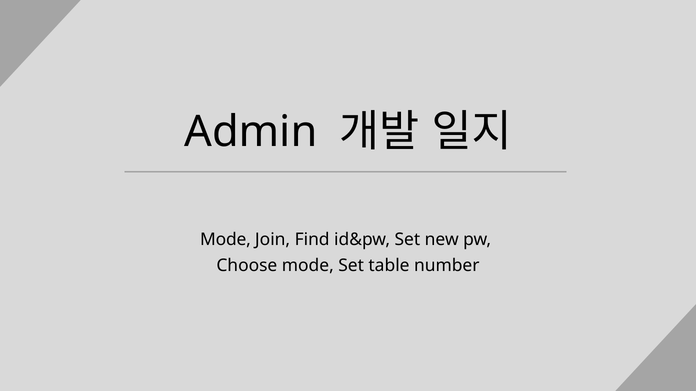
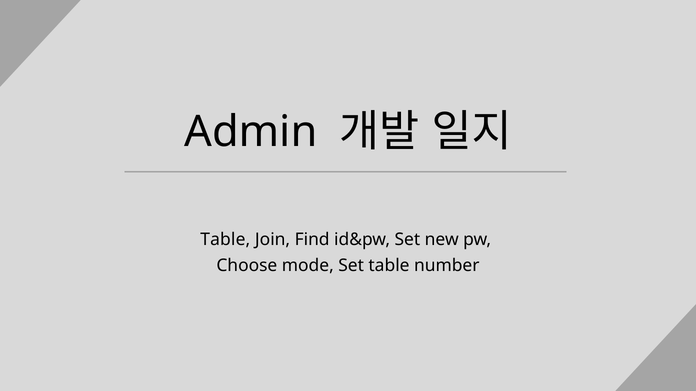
Mode: Mode -> Table (225, 240)
